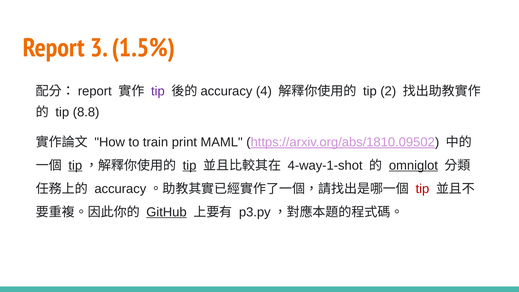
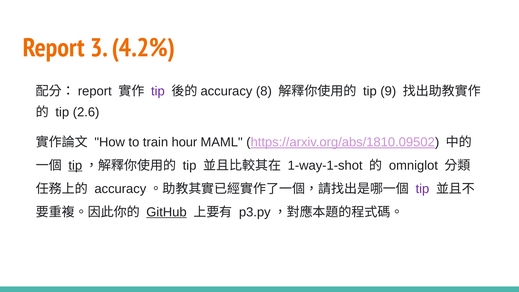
1.5%: 1.5% -> 4.2% (143, 48)
4: 4 -> 8 (264, 91)
2: 2 -> 9 (388, 91)
8.8: 8.8 -> 2.6 (86, 112)
print: print -> hour (184, 142)
tip underline: present -> none (190, 165)
4-way-1-shot: 4-way-1-shot -> 1-way-1-shot (325, 165)
omniglot underline: present -> none (413, 165)
tip colour: red -> purple (422, 189)
